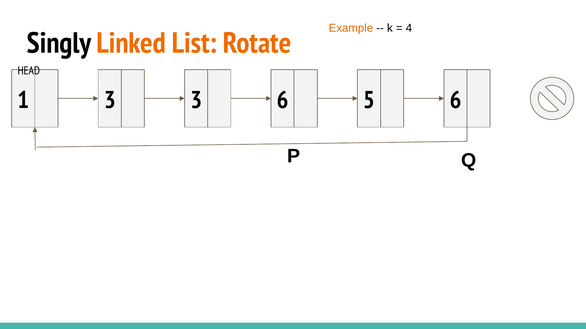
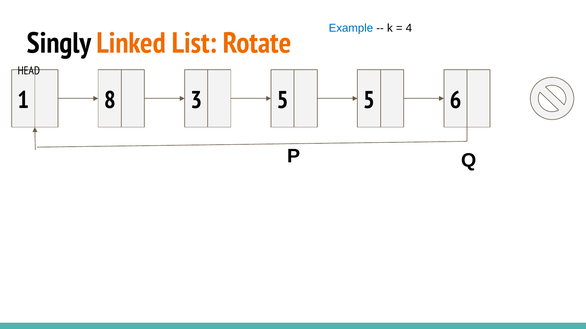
Example colour: orange -> blue (351, 28)
1 3: 3 -> 8 (110, 100)
3 6: 6 -> 5 (283, 100)
